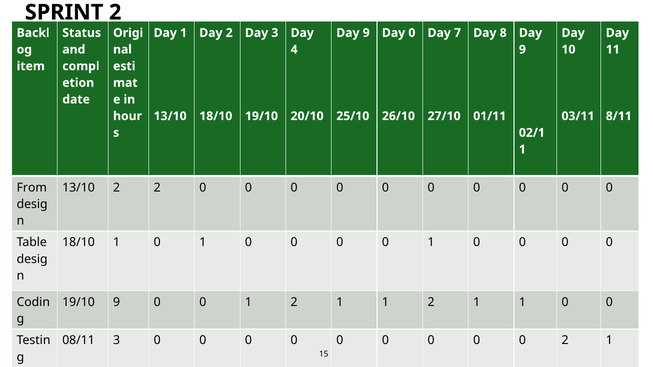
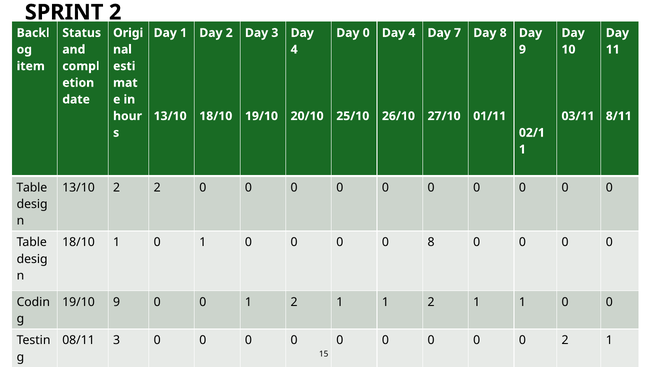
9: 9 -> 0 (366, 33)
0: 0 -> 4 (412, 33)
From: From -> Table (32, 188)
0 0 0 1: 1 -> 8 (431, 243)
